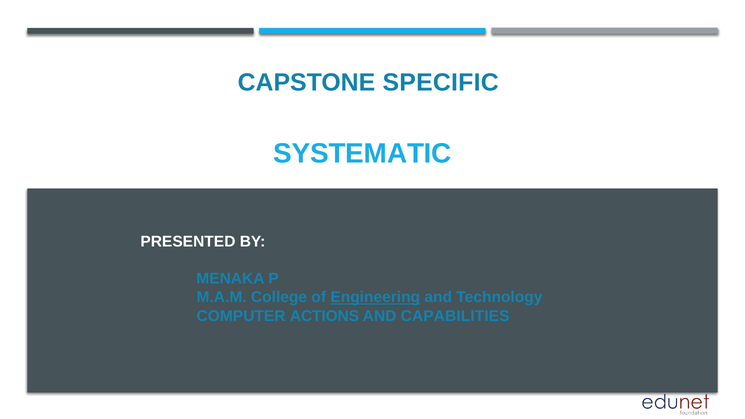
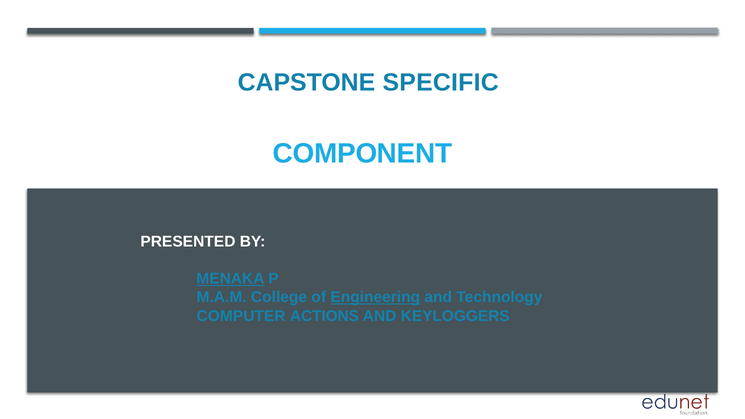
SYSTEMATIC: SYSTEMATIC -> COMPONENT (362, 153)
MENAKA underline: none -> present (230, 279)
CAPABILITIES: CAPABILITIES -> KEYLOGGERS (455, 316)
